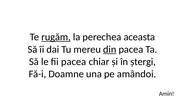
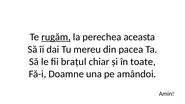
din underline: present -> none (110, 49)
fii pacea: pacea -> brațul (74, 62)
ștergi: ștergi -> toate (143, 62)
